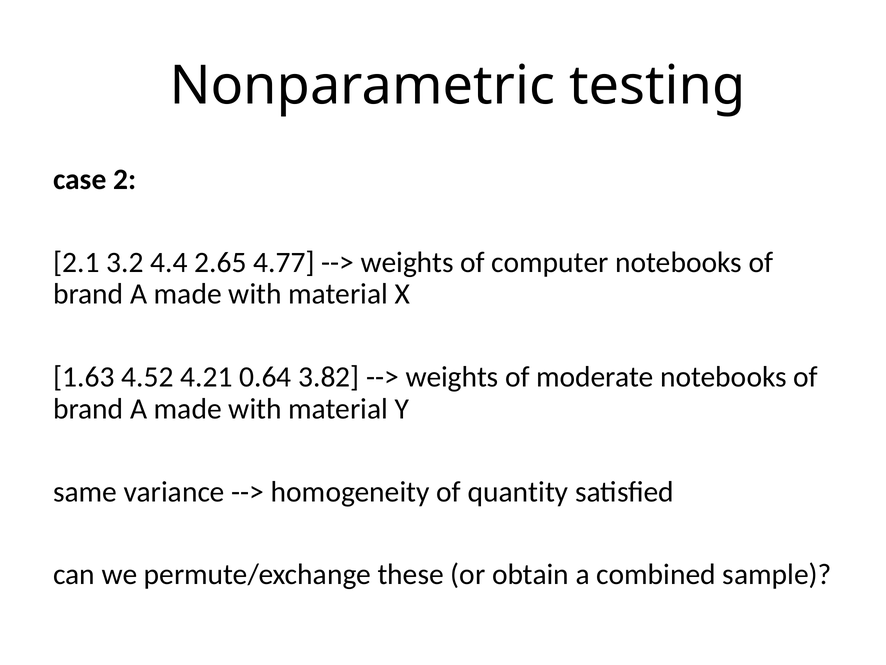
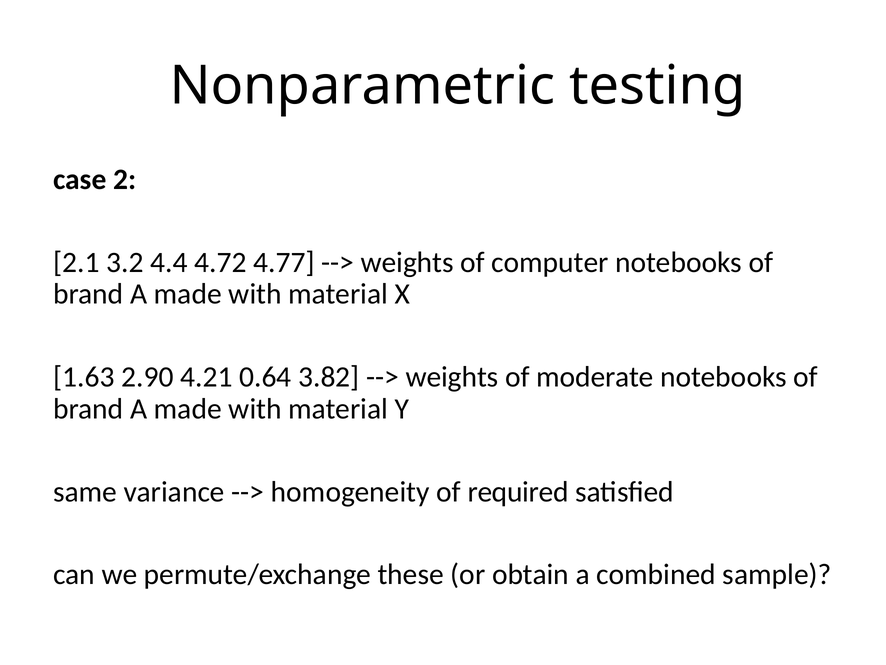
2.65: 2.65 -> 4.72 (220, 262)
4.52: 4.52 -> 2.90 (147, 377)
quantity: quantity -> required (518, 491)
